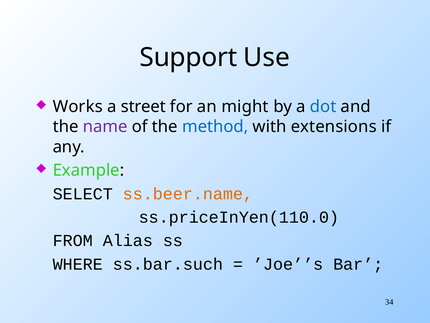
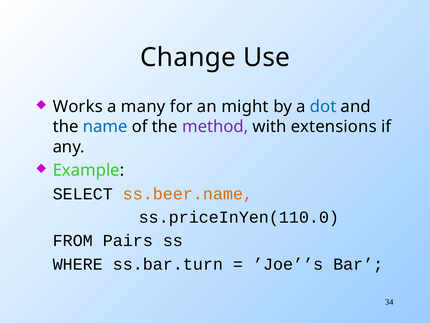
Support: Support -> Change (188, 57)
street: street -> many (143, 107)
name colour: purple -> blue (105, 127)
method colour: blue -> purple (215, 127)
Alias: Alias -> Pairs (128, 240)
ss.bar.such: ss.bar.such -> ss.bar.turn (168, 264)
